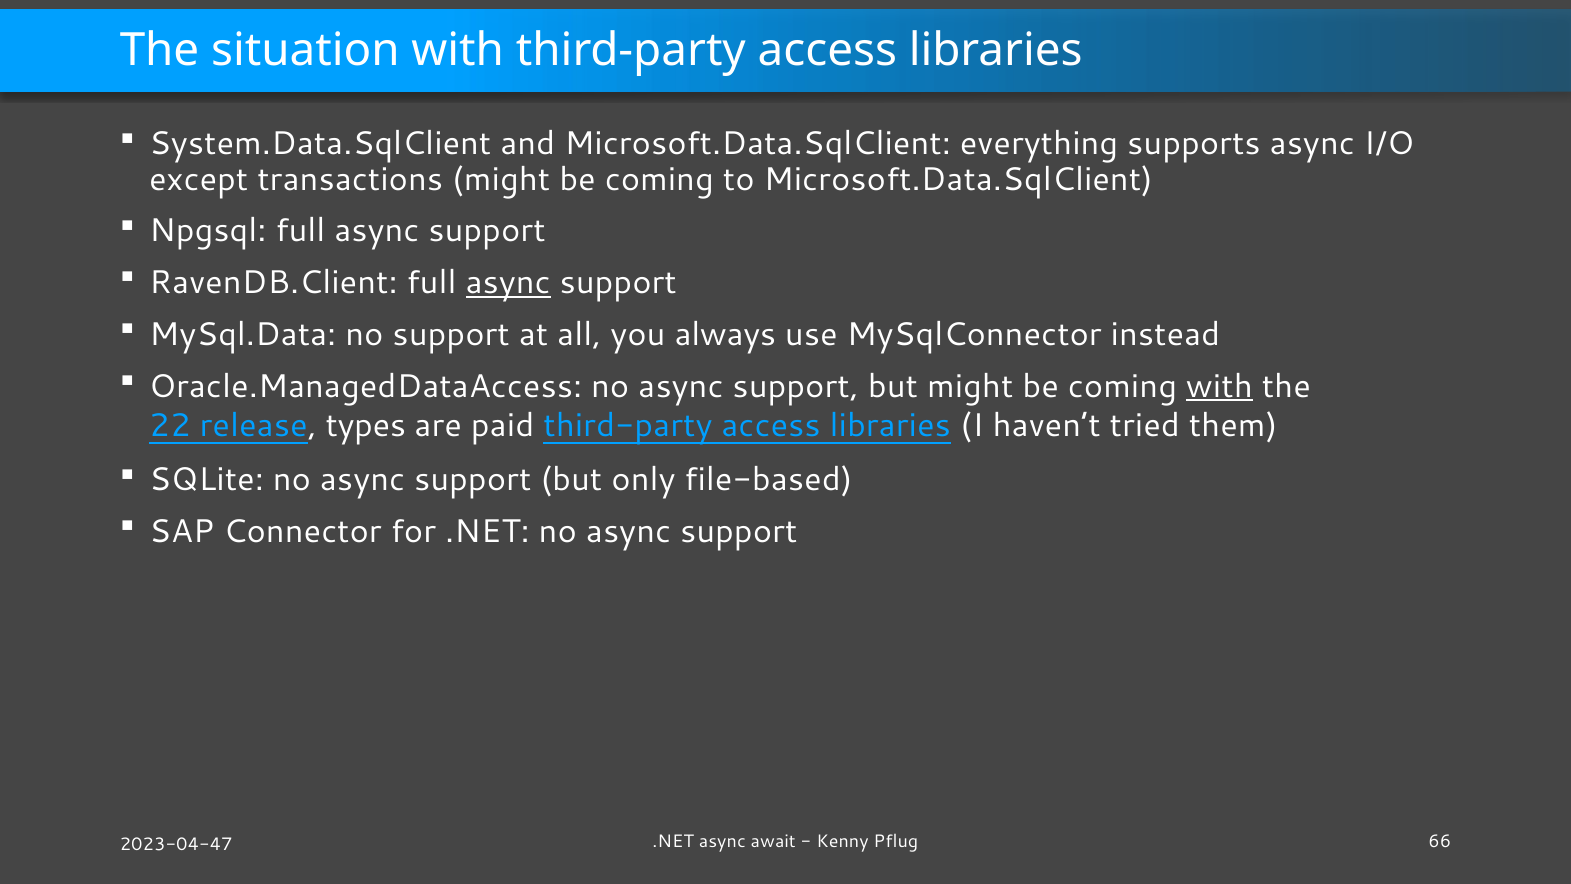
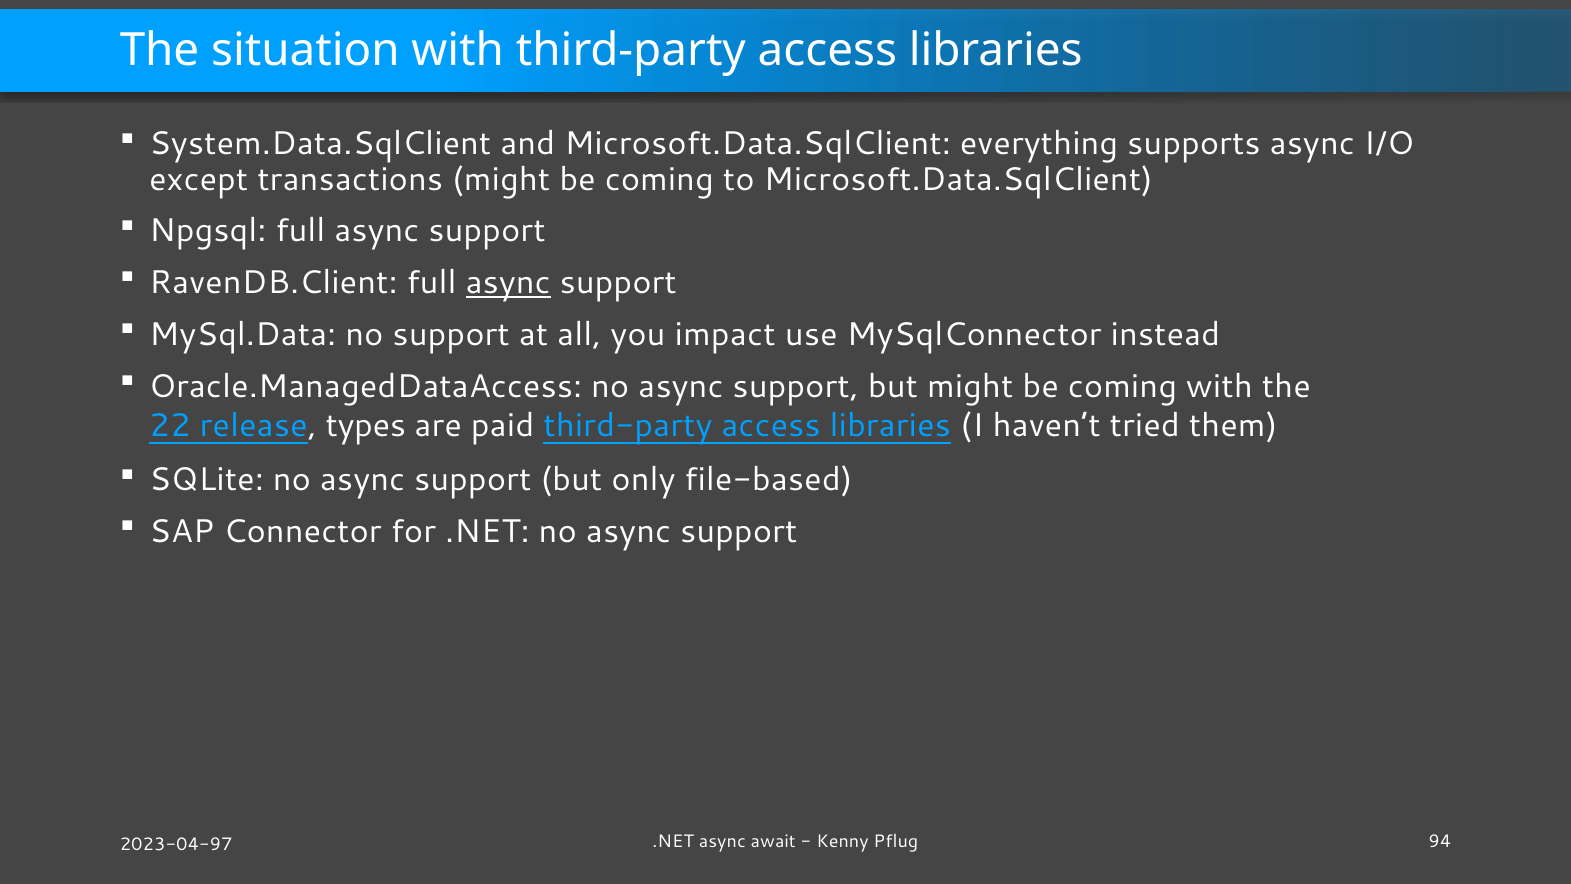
always: always -> impact (725, 334)
with underline: present -> none (1219, 386)
66: 66 -> 94 (1440, 842)
2023-04-47: 2023-04-47 -> 2023-04-97 (176, 844)
